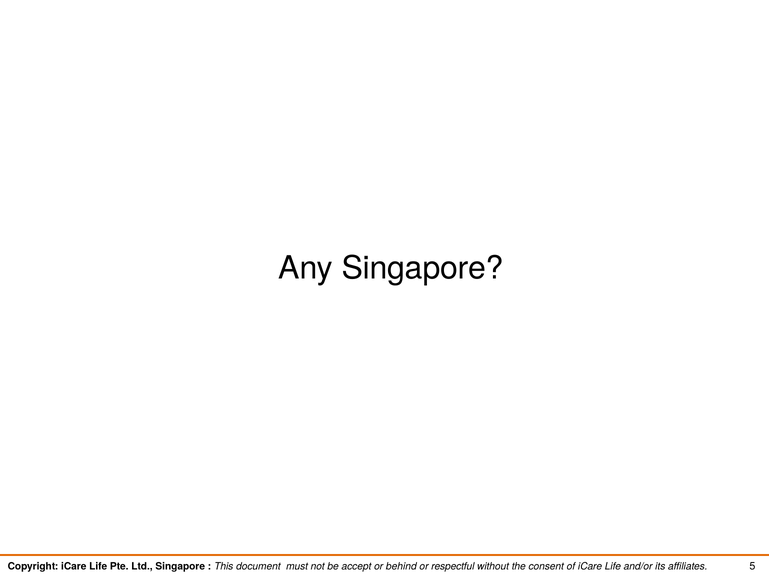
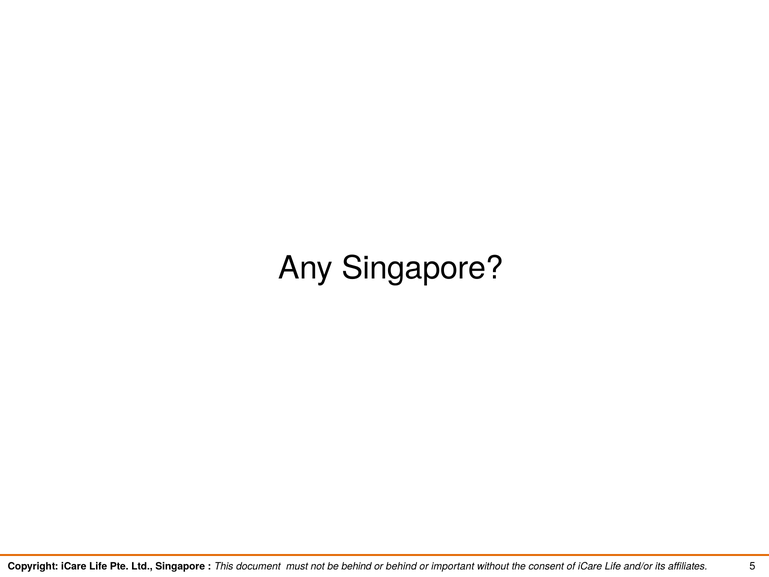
be accept: accept -> behind (357, 566)
respectful: respectful -> important (453, 566)
